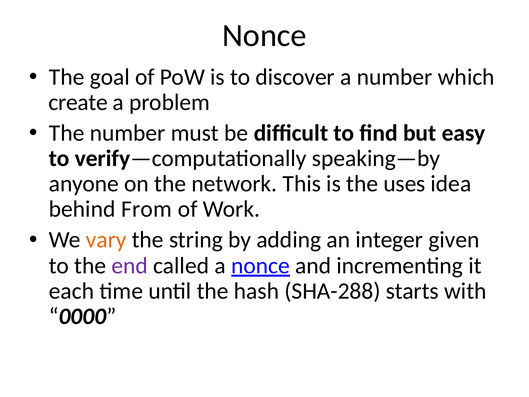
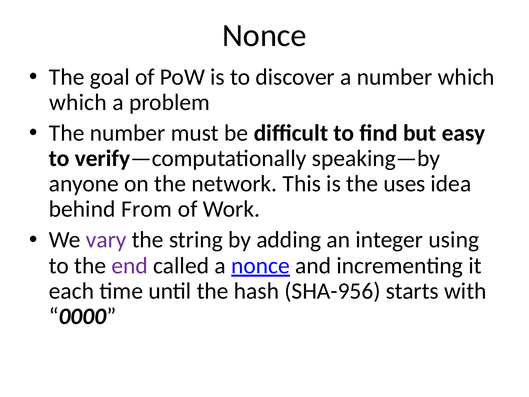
create: create -> which (78, 102)
vary colour: orange -> purple (106, 240)
given: given -> using (454, 240)
SHA-288: SHA-288 -> SHA-956 (332, 291)
